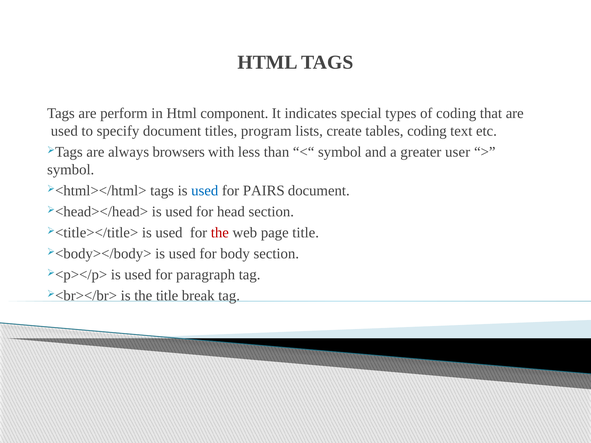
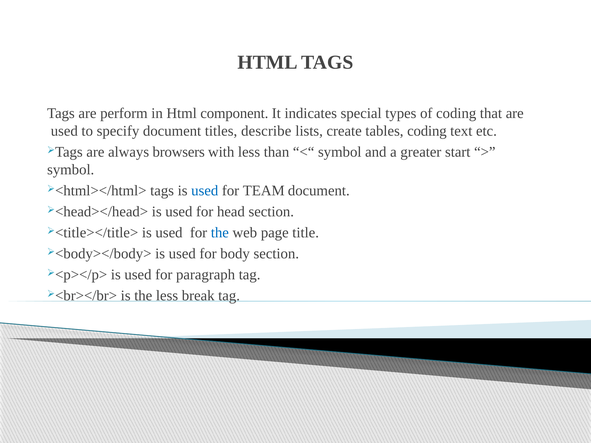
program: program -> describe (266, 131)
user: user -> start (458, 152)
PAIRS: PAIRS -> TEAM (264, 191)
the colour: red -> blue (220, 233)
the title: title -> less (167, 296)
